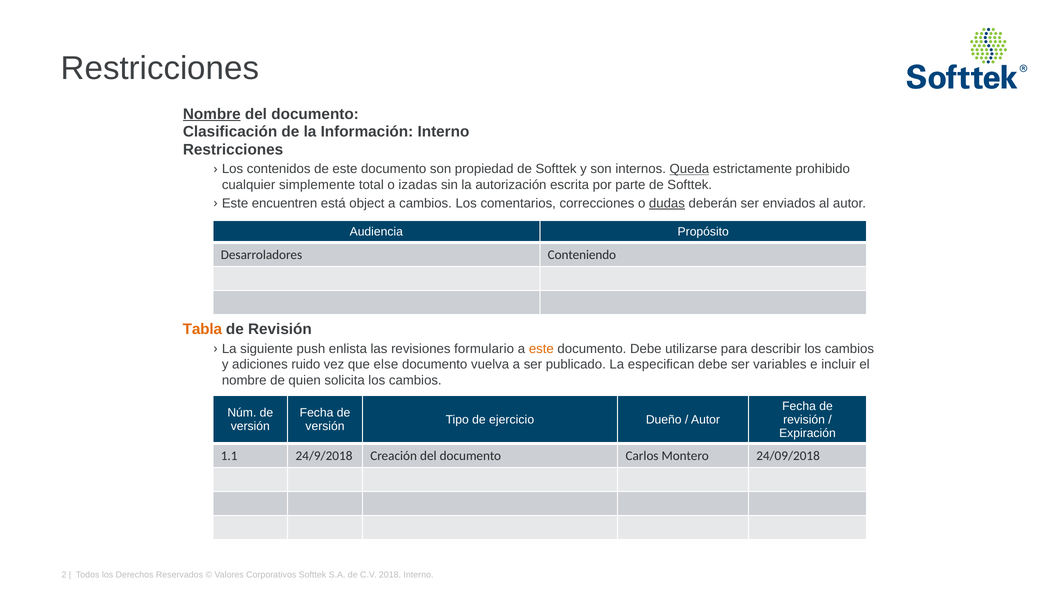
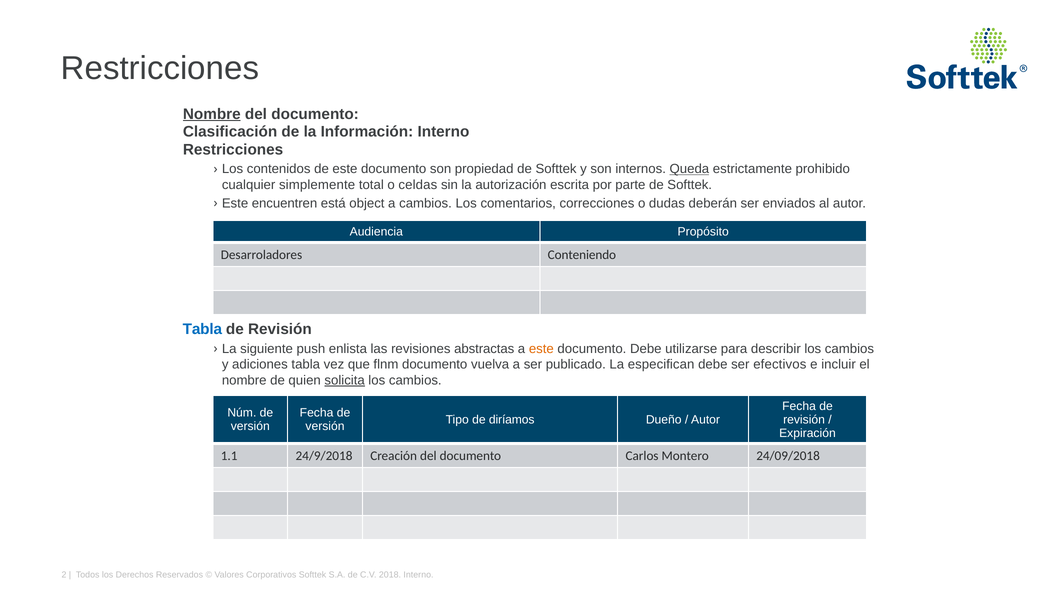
izadas: izadas -> celdas (418, 185)
dudas underline: present -> none (667, 203)
Tabla colour: orange -> blue (202, 329)
formulario: formulario -> abstractas (484, 349)
adiciones ruido: ruido -> tabla (306, 365)
else: else -> flnm (386, 365)
variables: variables -> efectivos (780, 365)
solicita underline: none -> present (345, 380)
ejercicio: ejercicio -> diríamos (512, 420)
